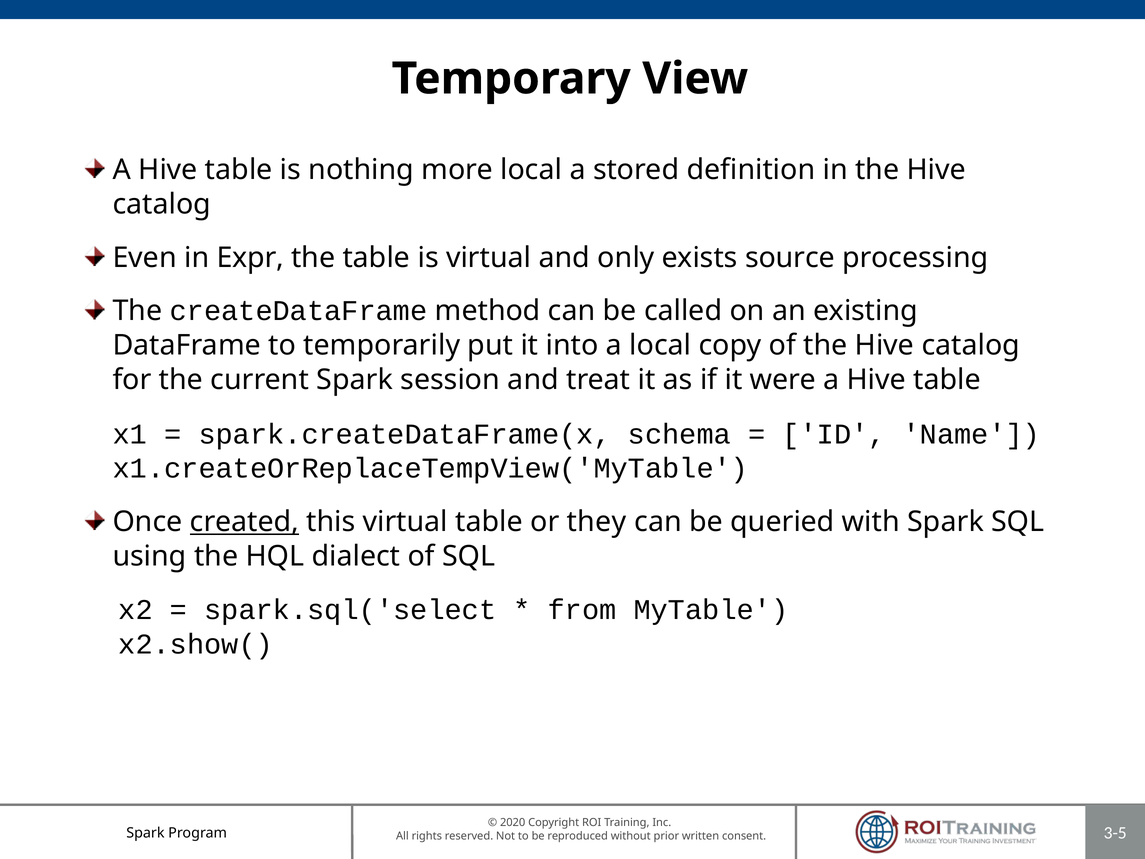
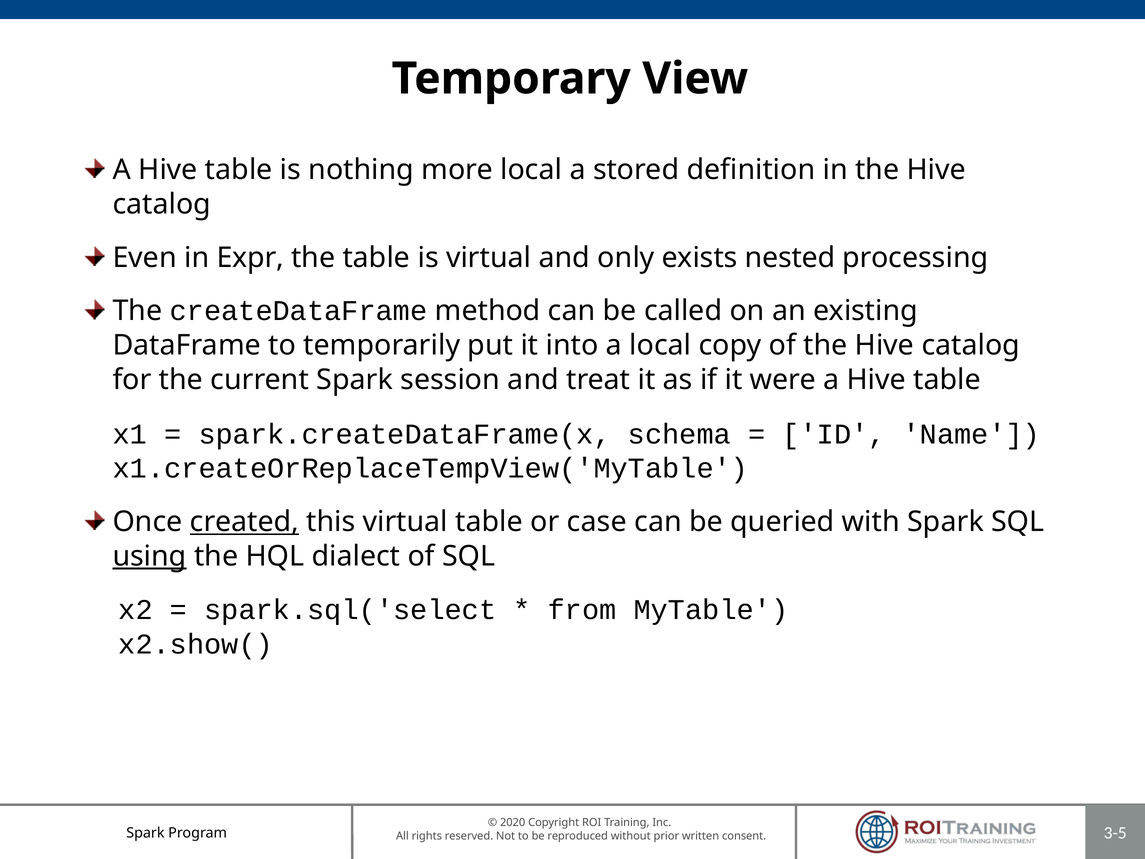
source: source -> nested (790, 258)
they: they -> case (597, 522)
using underline: none -> present (150, 556)
